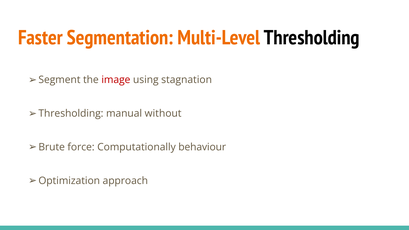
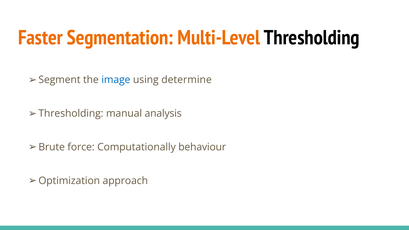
image colour: red -> blue (116, 80)
stagnation: stagnation -> determine (187, 80)
without: without -> analysis (163, 113)
